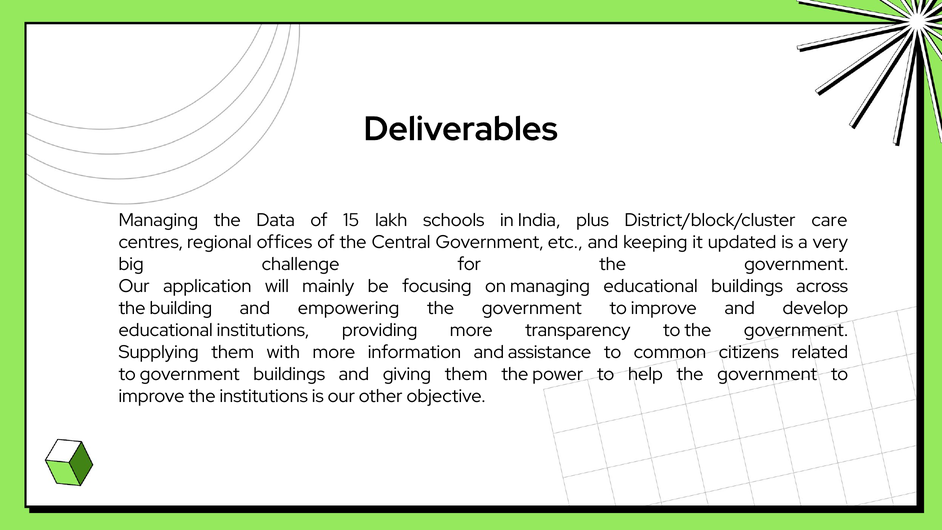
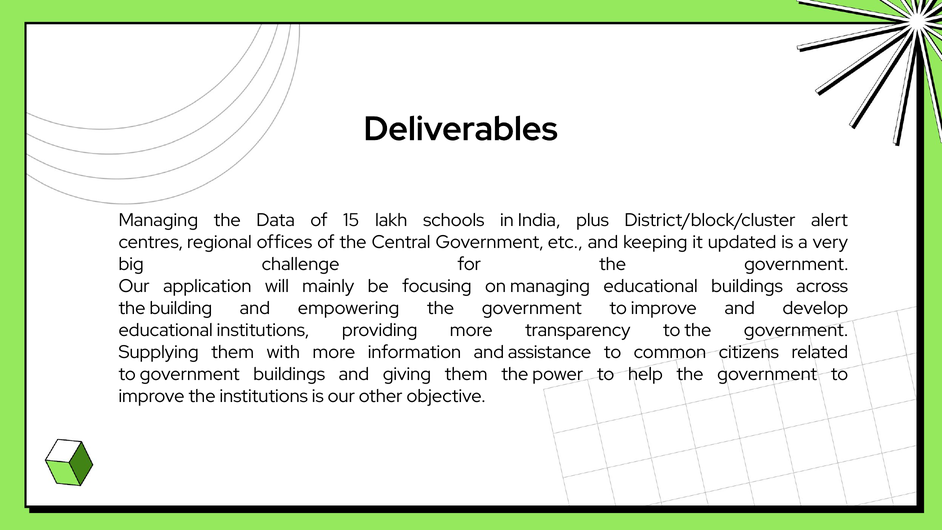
care: care -> alert (829, 220)
